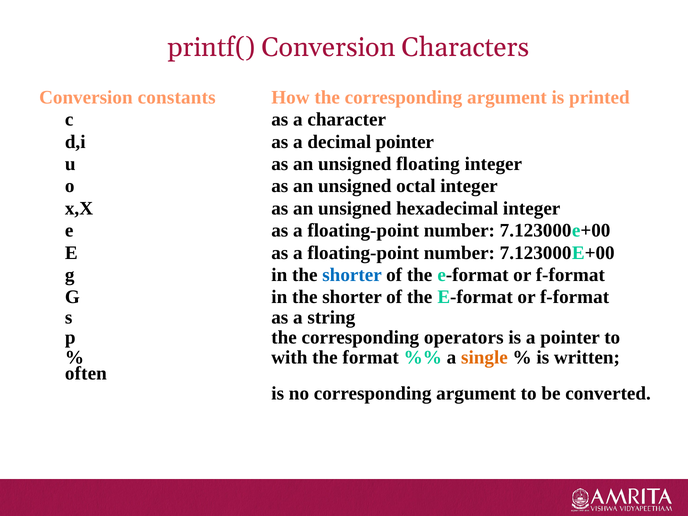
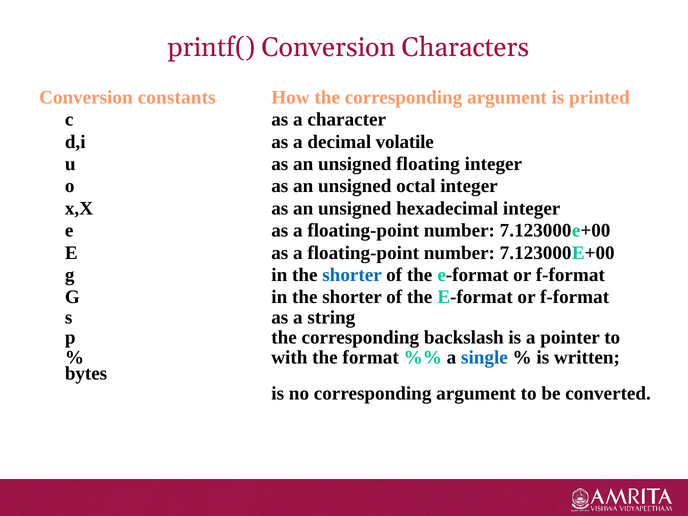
decimal pointer: pointer -> volatile (405, 142)
operators: operators -> backslash (464, 337)
single colour: orange -> blue (484, 357)
often: often -> bytes (86, 373)
